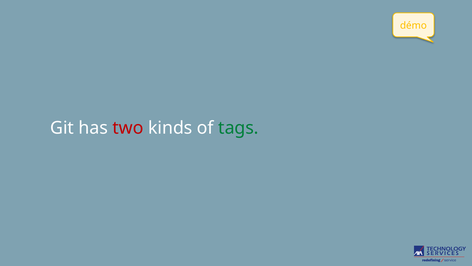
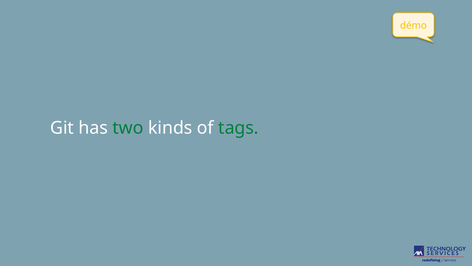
two colour: red -> green (128, 128)
